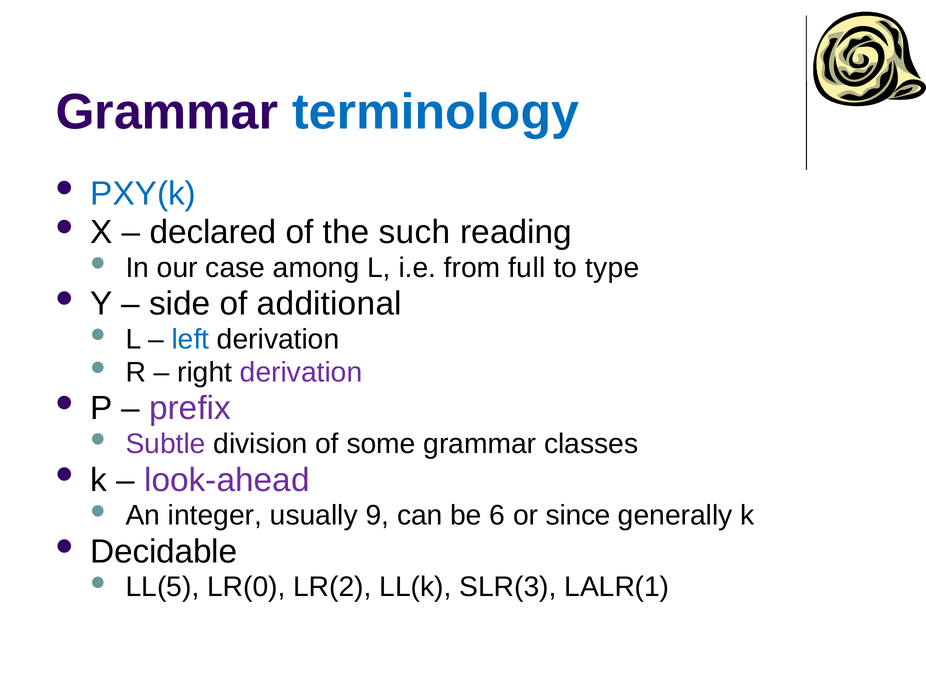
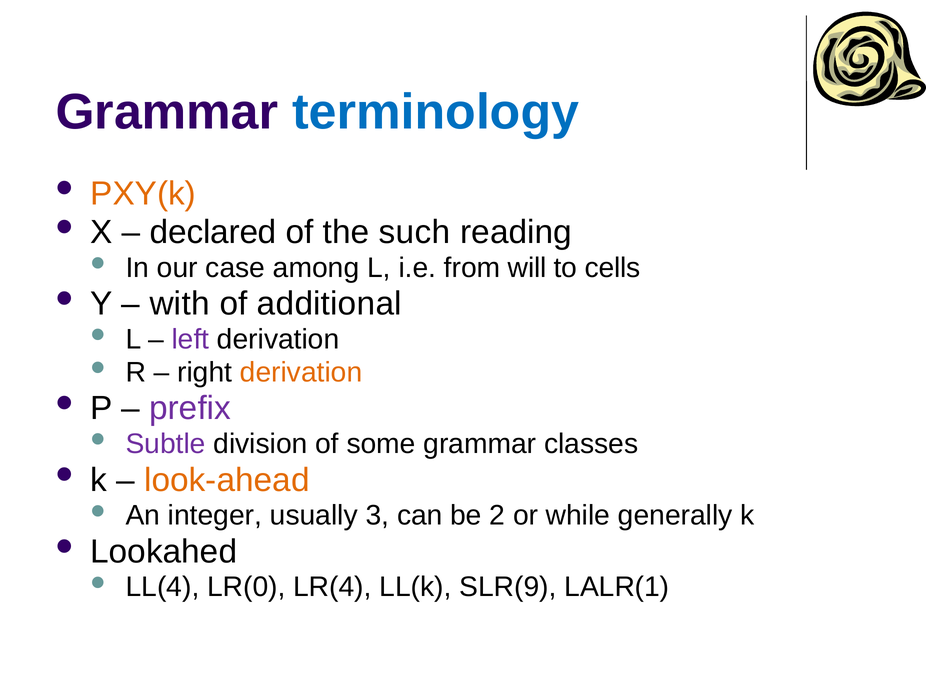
PXY(k colour: blue -> orange (143, 193)
full: full -> will (527, 268)
type: type -> cells (613, 268)
side: side -> with (180, 304)
left colour: blue -> purple (190, 339)
derivation colour: purple -> orange (301, 372)
look-ahead colour: purple -> orange (227, 480)
9: 9 -> 3 (377, 515)
6: 6 -> 2 (497, 515)
since: since -> while (578, 515)
Decidable: Decidable -> Lookahed (164, 551)
LL(5: LL(5 -> LL(4 (163, 587)
LR(2: LR(2 -> LR(4 (332, 587)
SLR(3: SLR(3 -> SLR(9 (508, 587)
